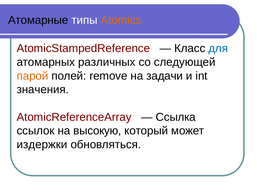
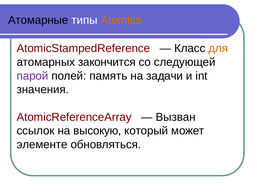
для colour: blue -> orange (218, 48)
различных: различных -> закончится (107, 62)
парой colour: orange -> purple (32, 76)
remove: remove -> память (108, 76)
Ссылка: Ссылка -> Вызван (176, 117)
издержки: издержки -> элементе (42, 144)
